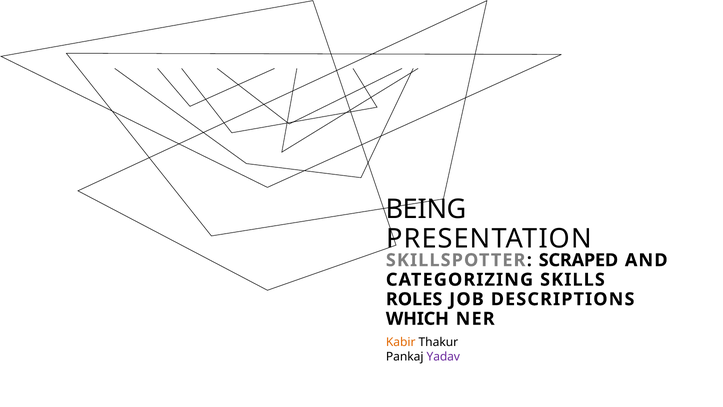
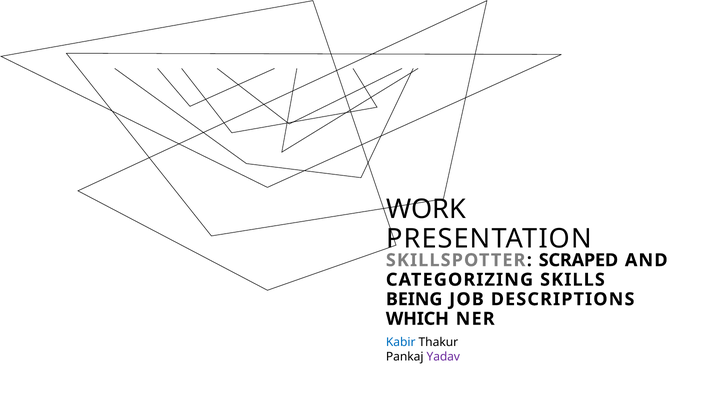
BEING: BEING -> WORK (426, 209)
ROLES: ROLES -> BEING (414, 299)
Kabir colour: orange -> blue (401, 342)
